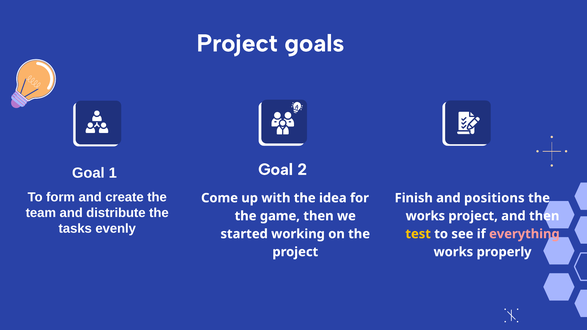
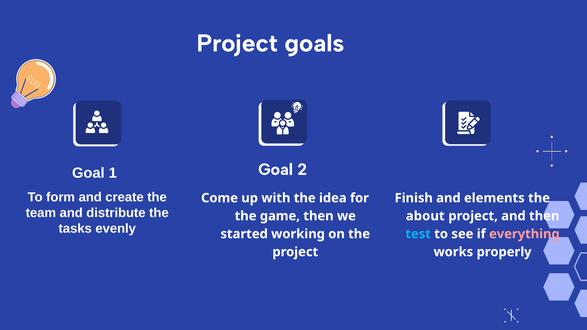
positions: positions -> elements (494, 198)
works: works -> about (425, 216)
test colour: yellow -> light blue (418, 234)
